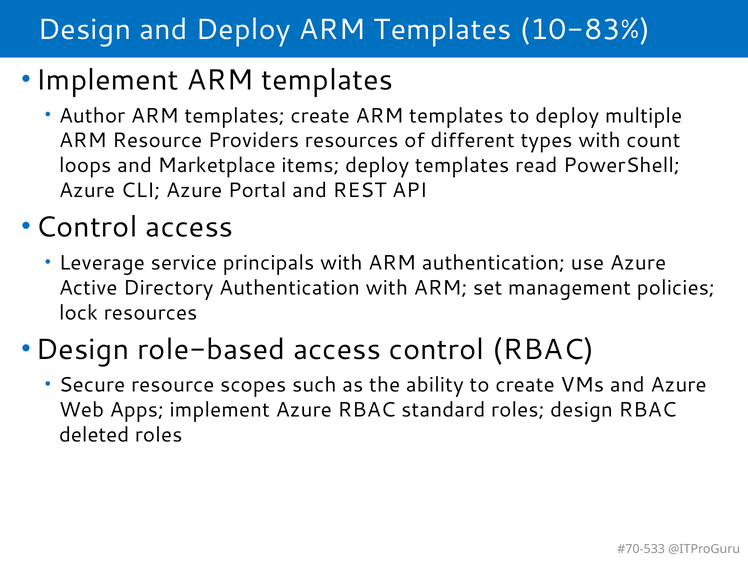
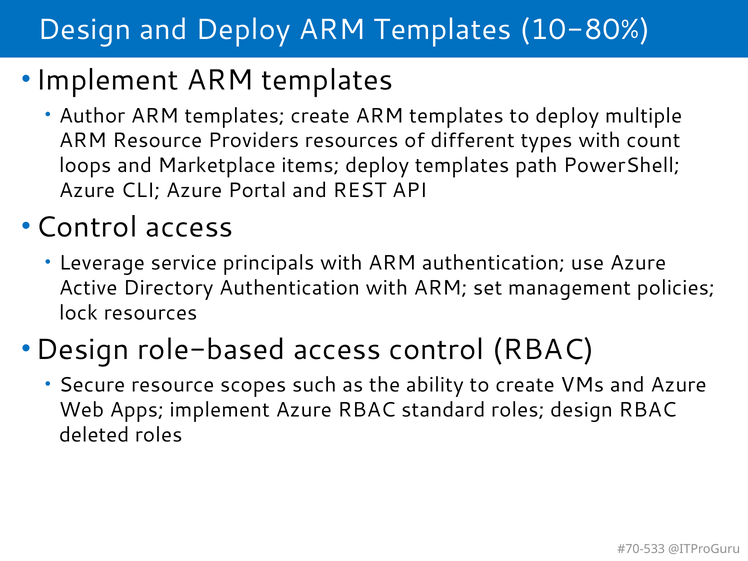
10-83%: 10-83% -> 10-80% (585, 30)
read: read -> path (536, 166)
